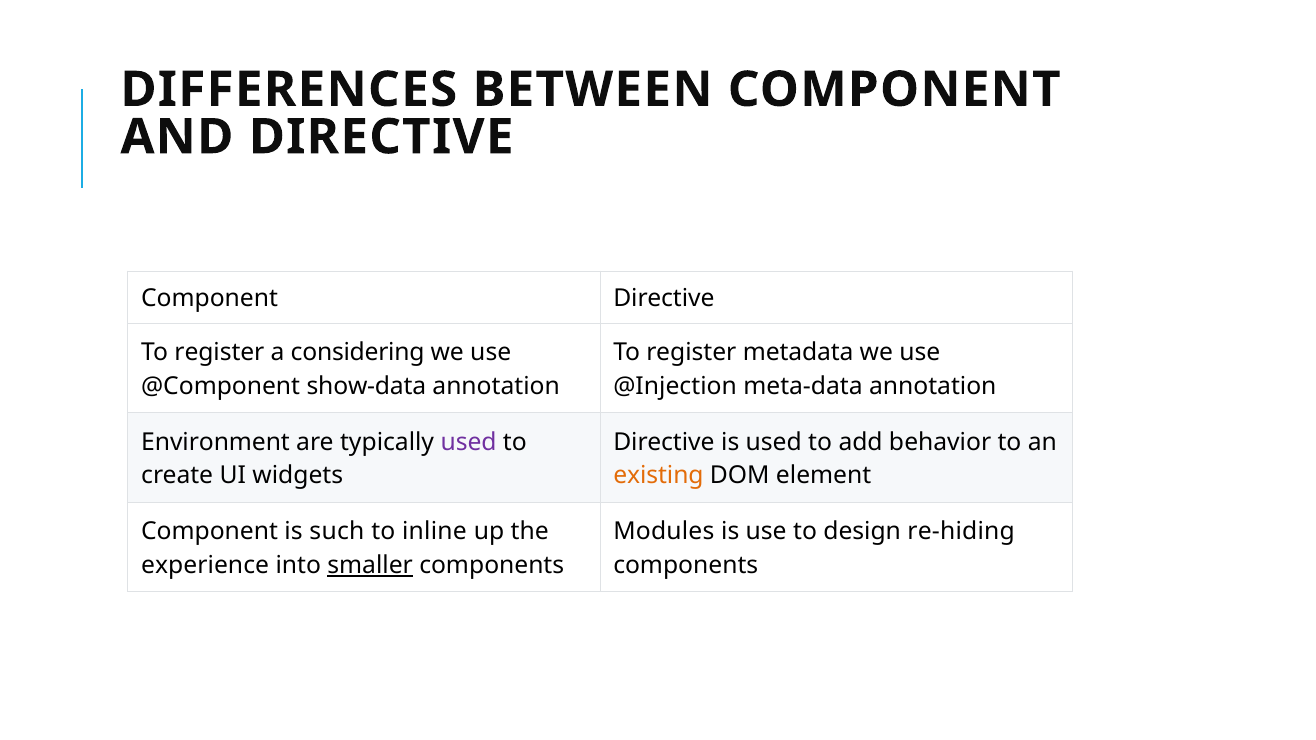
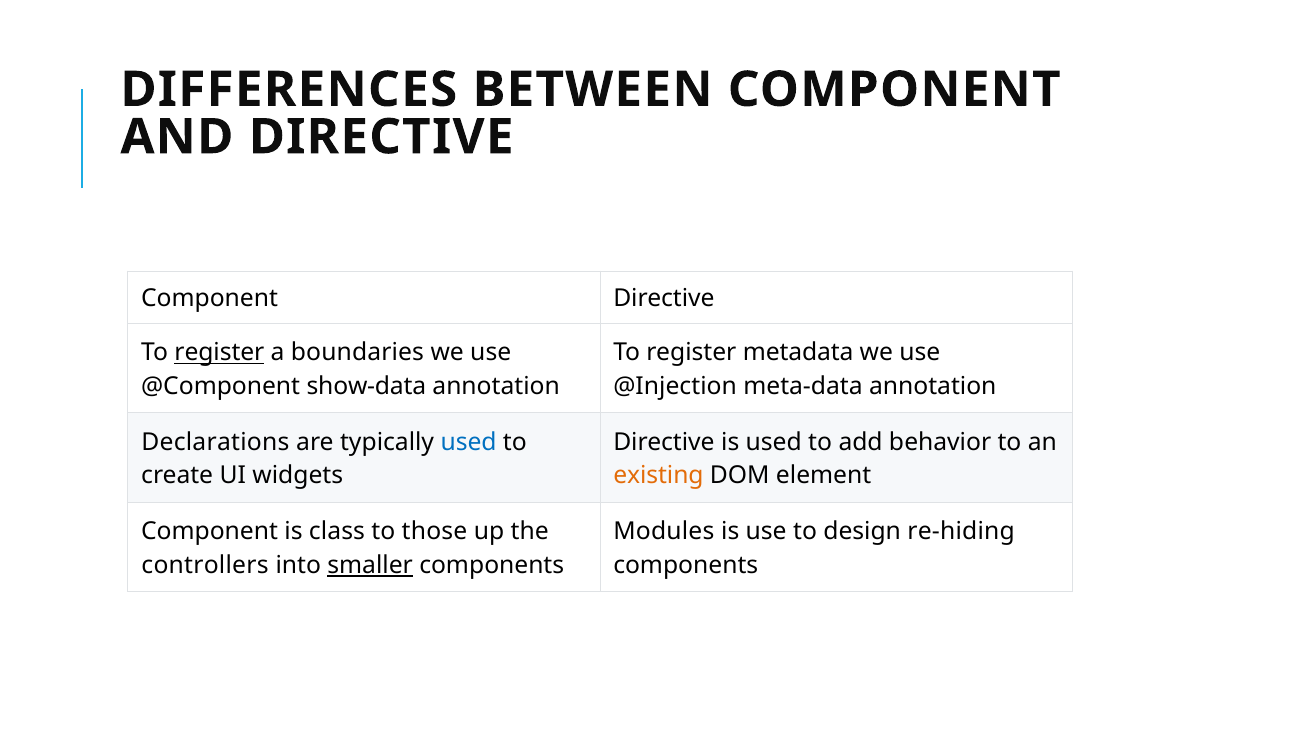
register underline: none -> present (219, 353)
considering: considering -> boundaries (357, 353)
Environment: Environment -> Declarations (215, 442)
used colour: purple -> blue (469, 442)
such: such -> class (337, 532)
inline: inline -> those (435, 532)
experience: experience -> controllers (205, 566)
